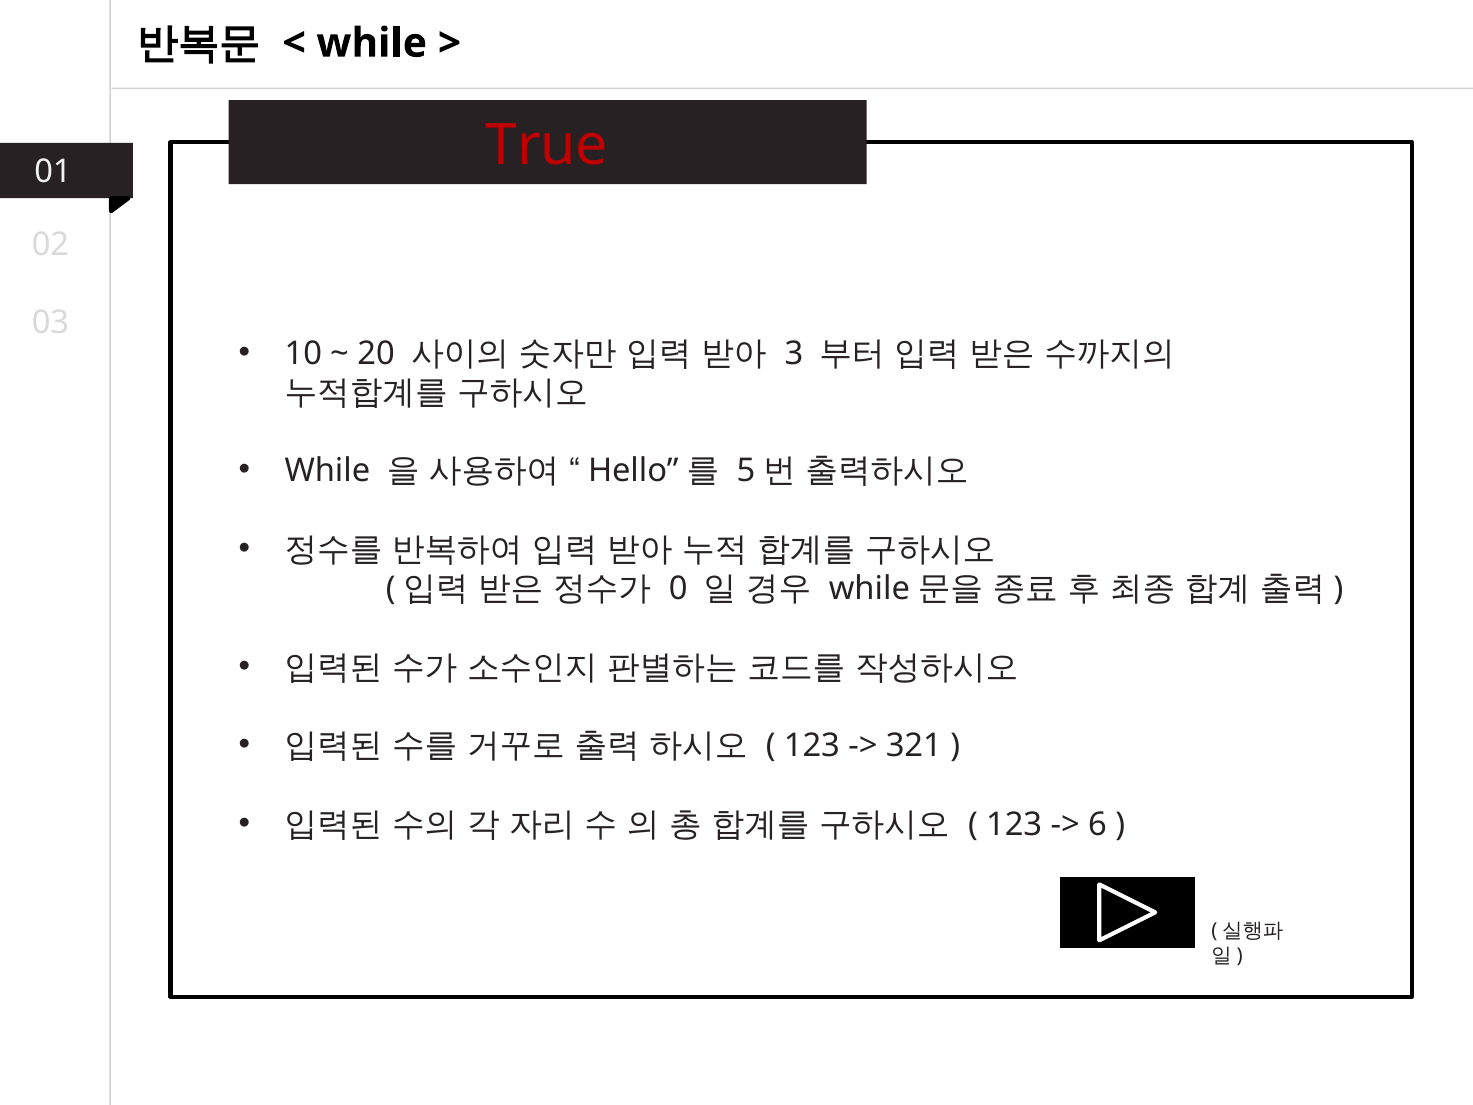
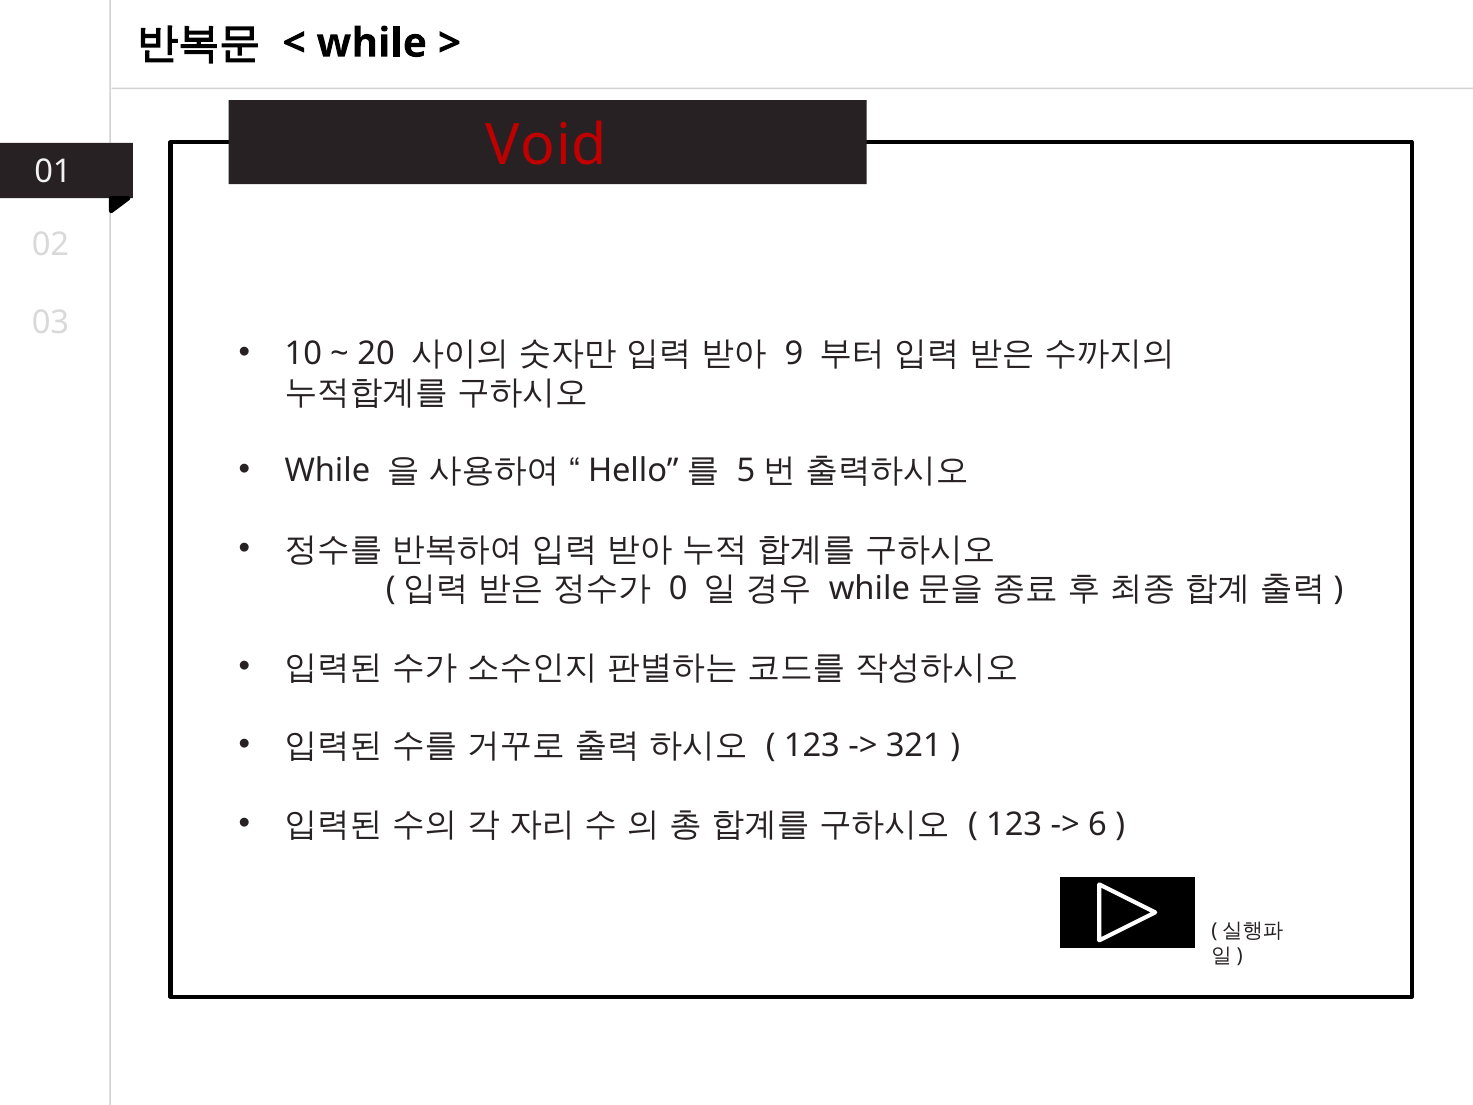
True: True -> Void (546, 146)
3: 3 -> 9 (794, 353)
